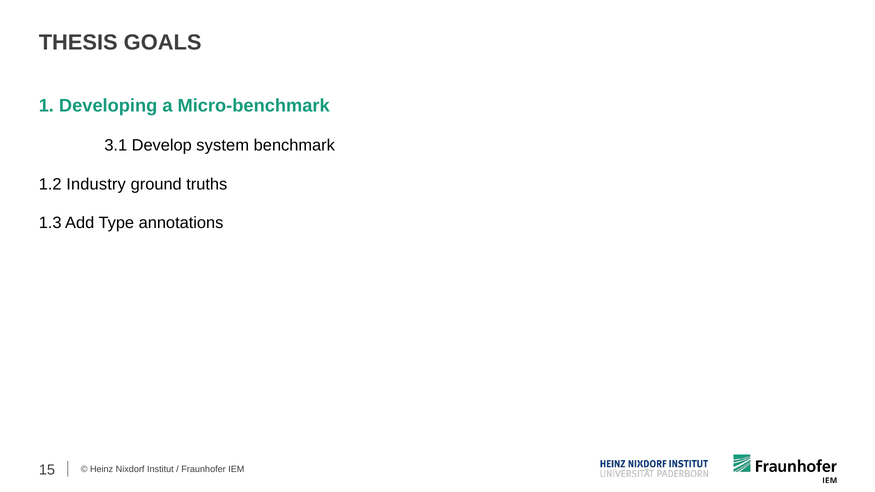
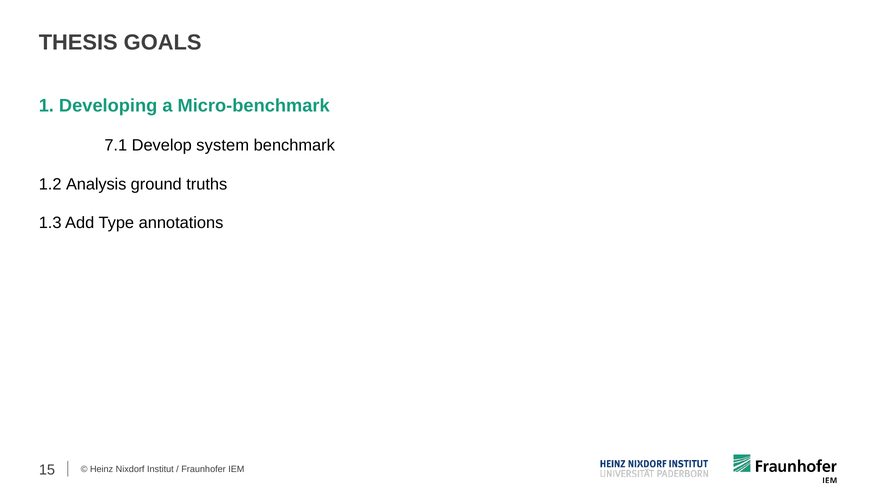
3.1: 3.1 -> 7.1 (116, 146)
Industry: Industry -> Analysis (96, 184)
